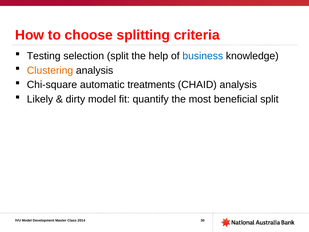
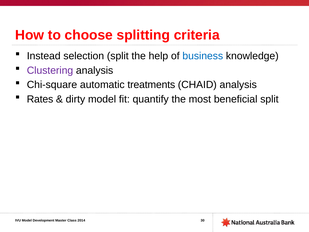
Testing: Testing -> Instead (44, 56)
Clustering colour: orange -> purple (50, 70)
Likely: Likely -> Rates (40, 99)
